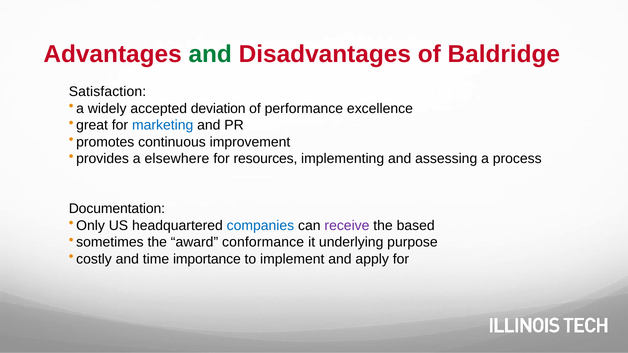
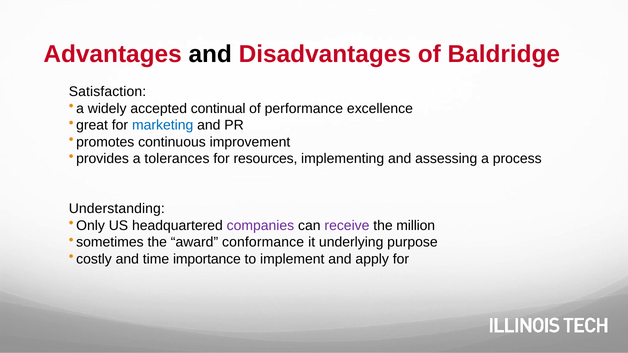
and colour: green -> black (210, 54)
deviation: deviation -> continual (218, 109)
elsewhere: elsewhere -> tolerances (177, 159)
Documentation: Documentation -> Understanding (117, 209)
companies colour: blue -> purple (260, 226)
based: based -> million (416, 226)
